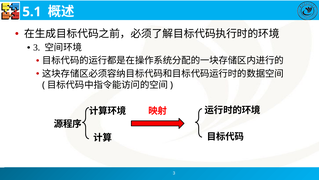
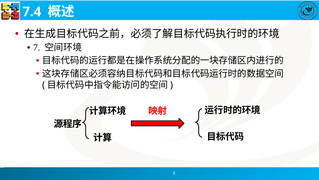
5.1: 5.1 -> 7.4 (32, 12)
3: 3 -> 7 (37, 47)
